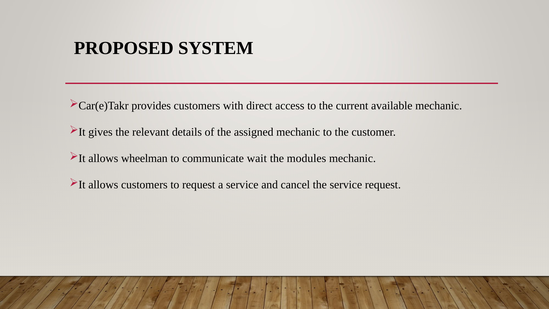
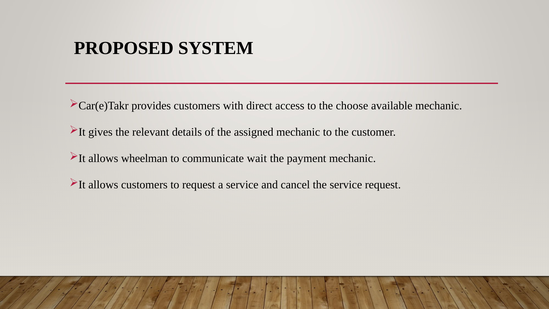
current: current -> choose (352, 106)
modules: modules -> payment (307, 158)
